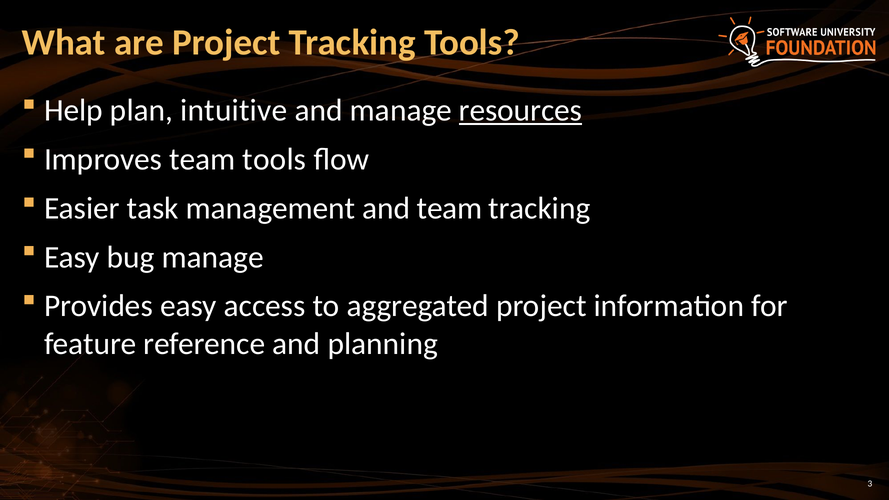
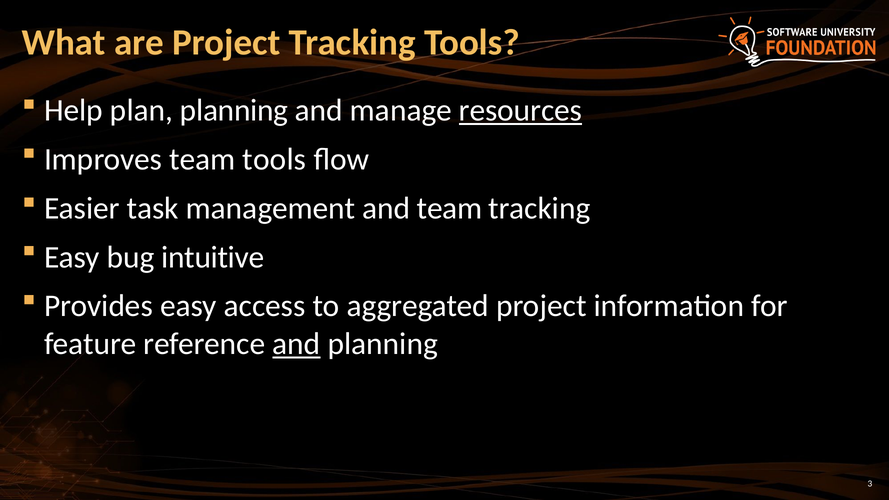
plan intuitive: intuitive -> planning (234, 111)
bug manage: manage -> intuitive (213, 257)
and underline: none -> present (296, 344)
